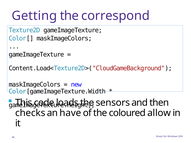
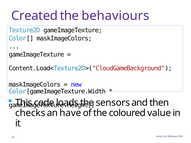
Getting: Getting -> Created (35, 16)
correspond: correspond -> behaviours (115, 16)
allow: allow -> value (159, 113)
